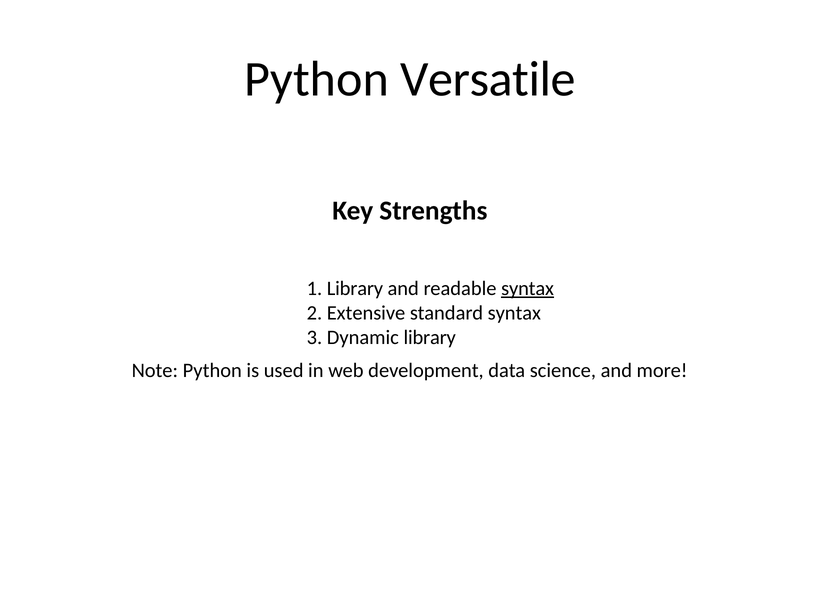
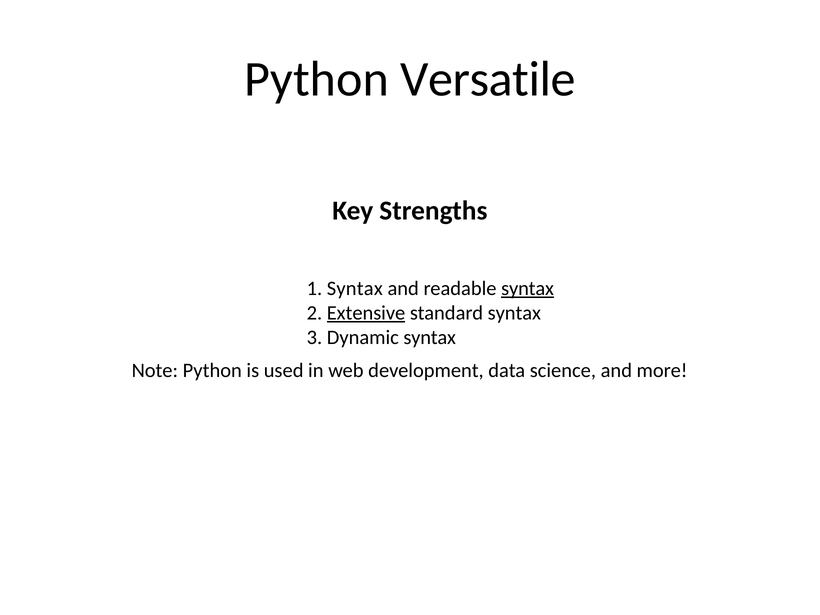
1 Library: Library -> Syntax (355, 288)
Extensive underline: none -> present (366, 313)
Dynamic library: library -> syntax (430, 338)
